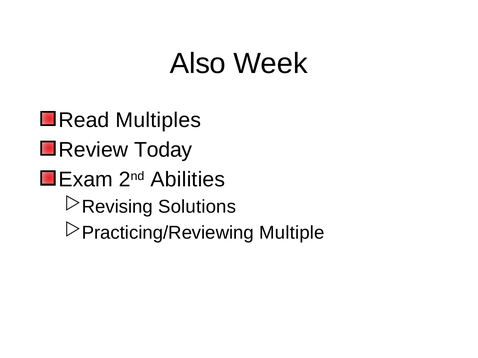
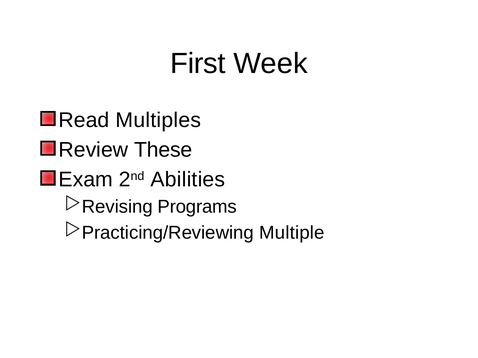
Also: Also -> First (198, 64)
Today: Today -> These (163, 150)
Solutions: Solutions -> Programs (197, 207)
